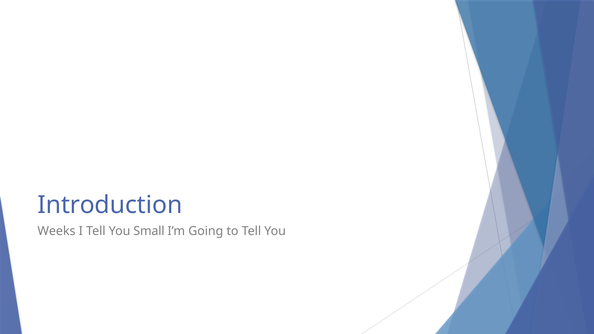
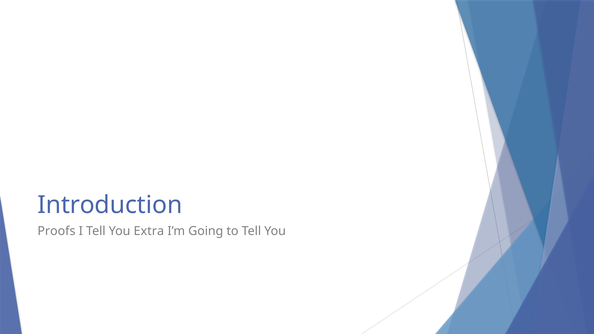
Weeks: Weeks -> Proofs (56, 231)
Small: Small -> Extra (149, 231)
